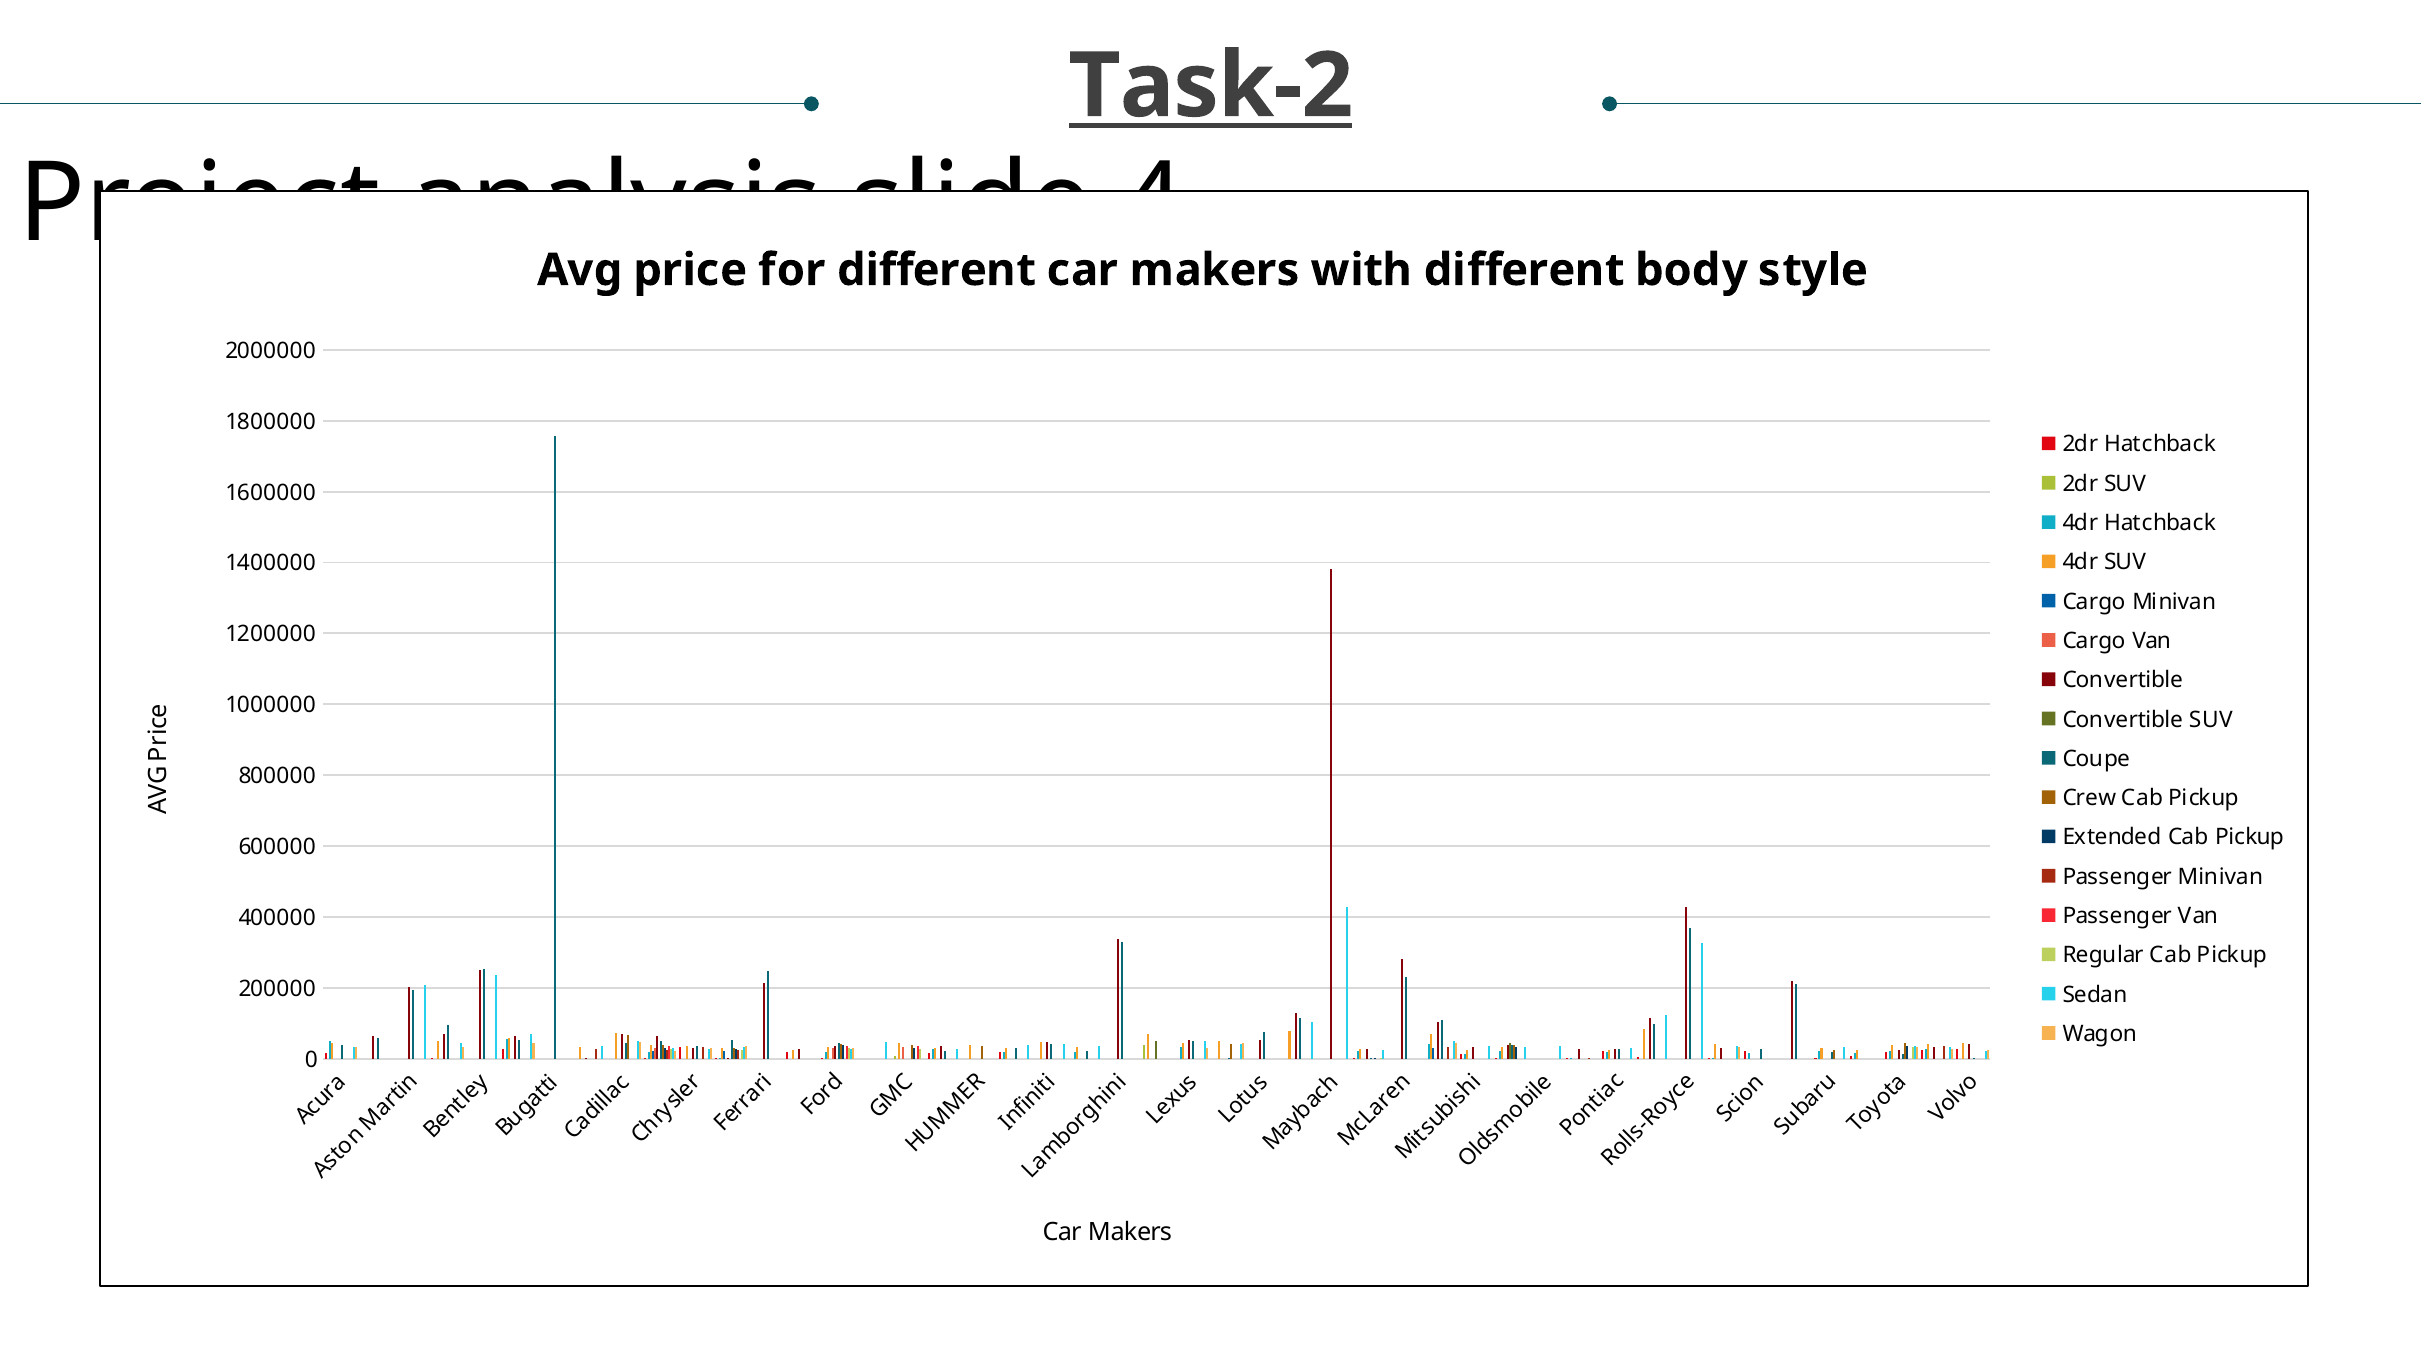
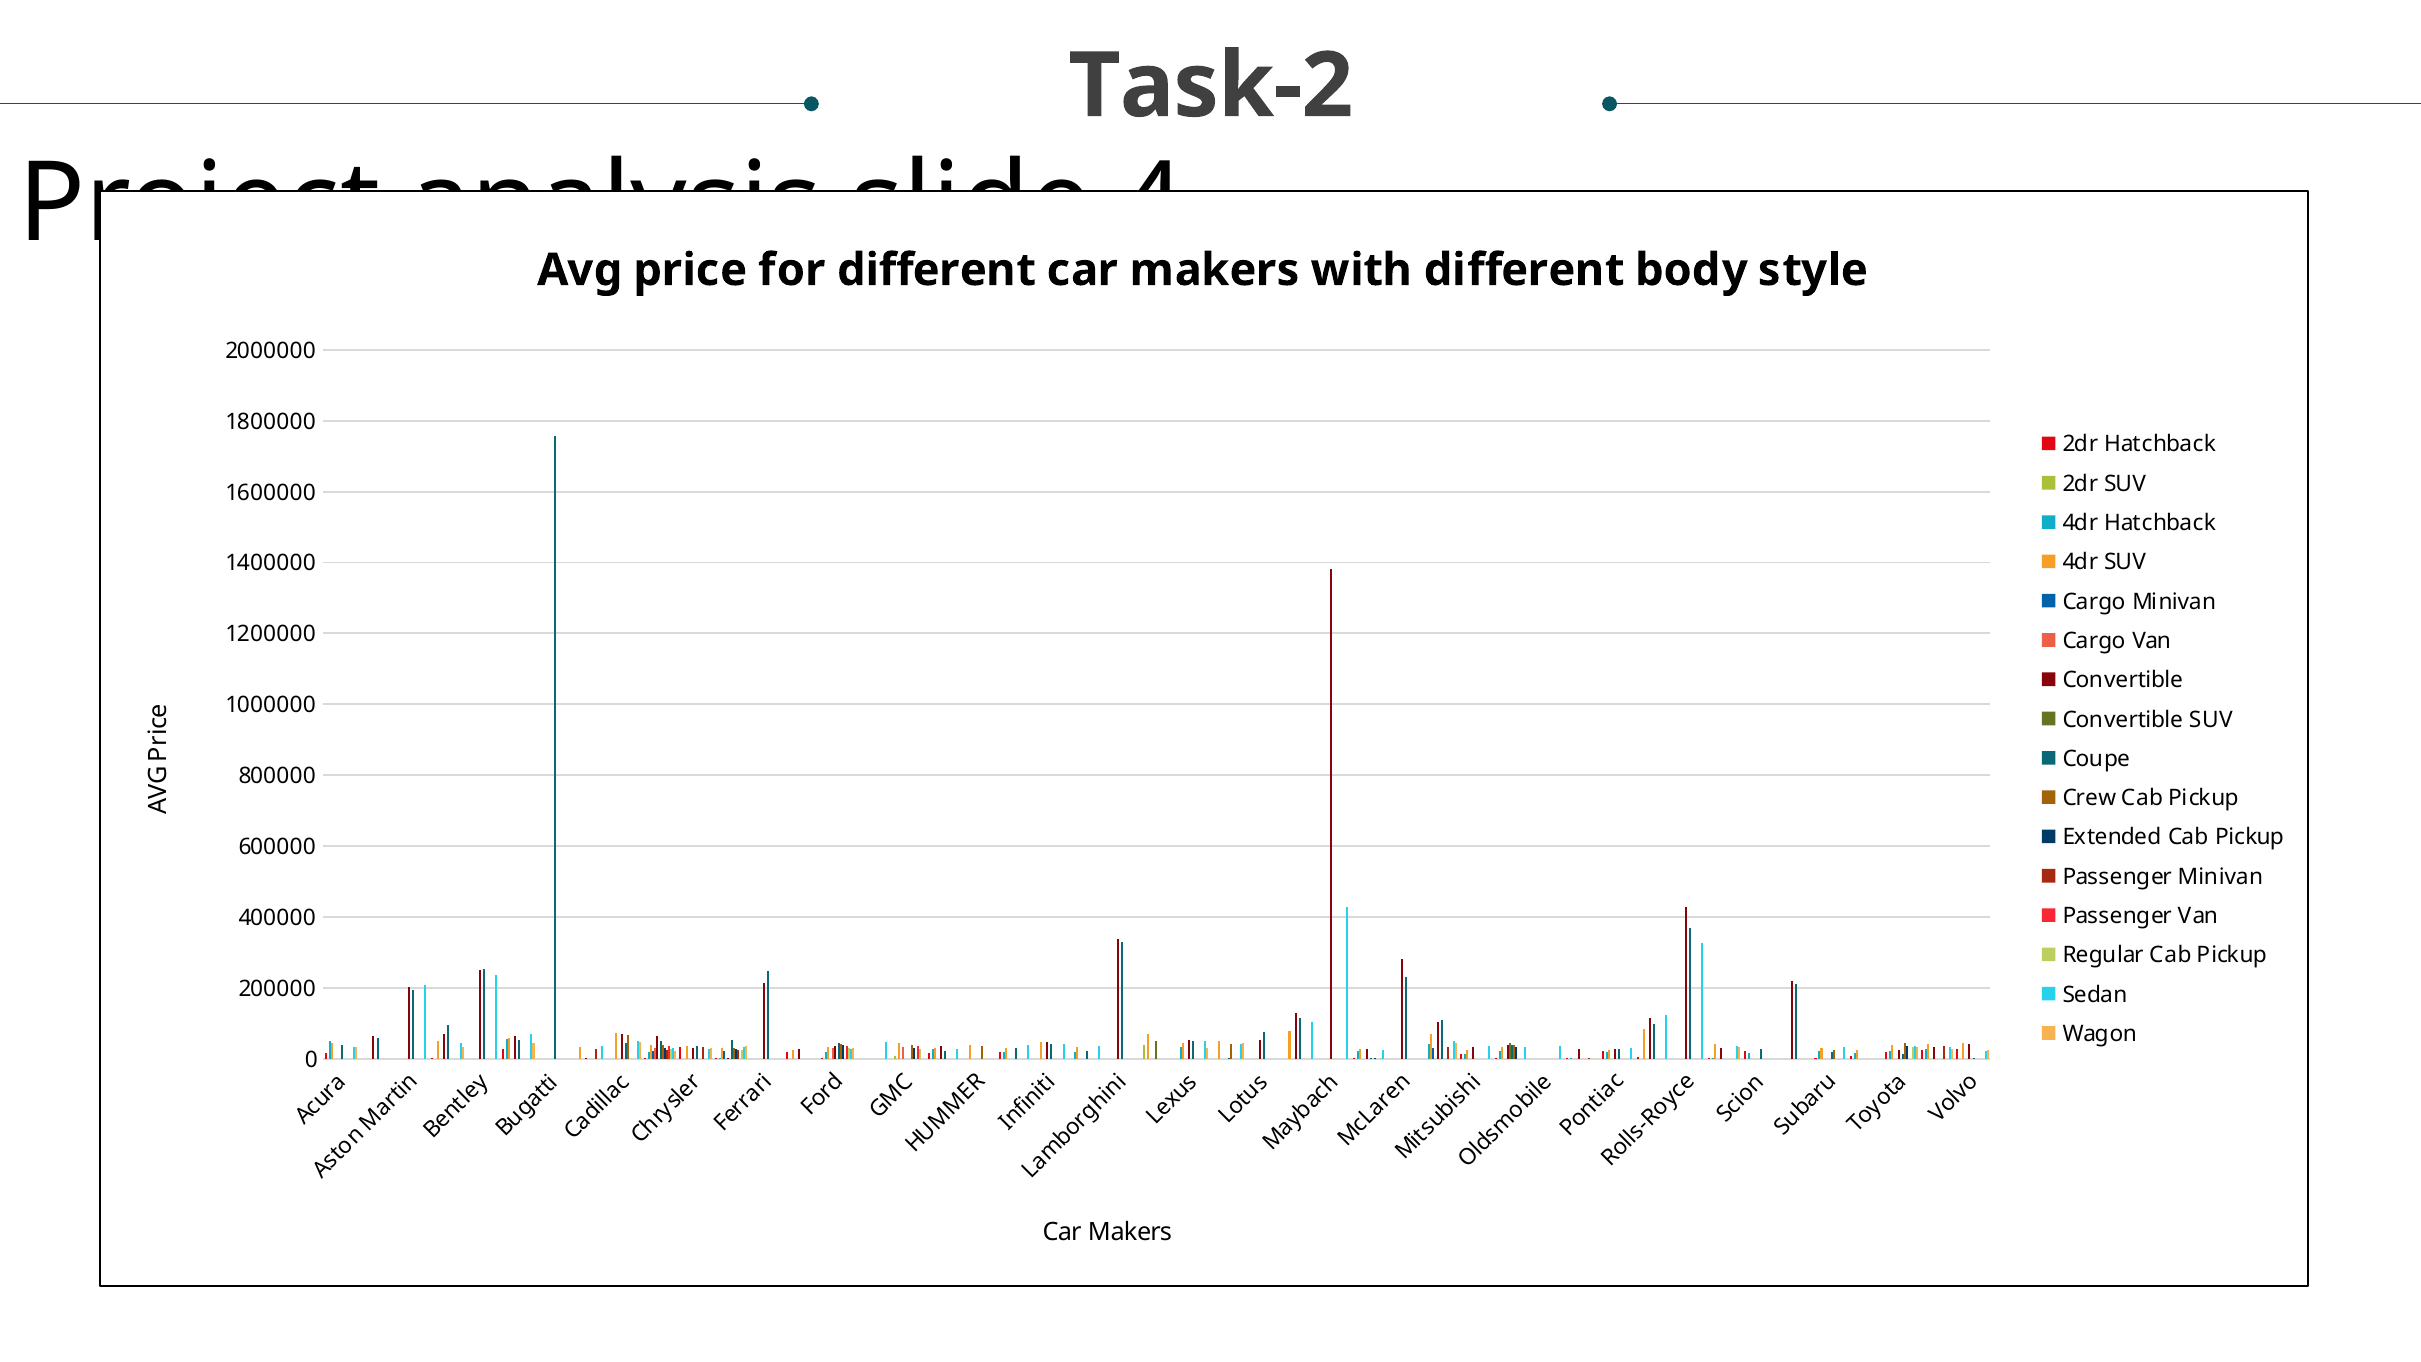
Task-2 underline: present -> none (1211, 86)
